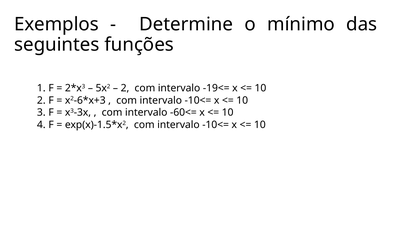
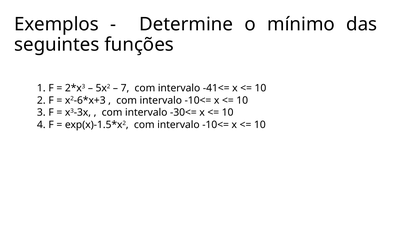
2: 2 -> 7 (125, 88)
-19<=: -19<= -> -41<= (216, 88)
-60<=: -60<= -> -30<= (183, 113)
